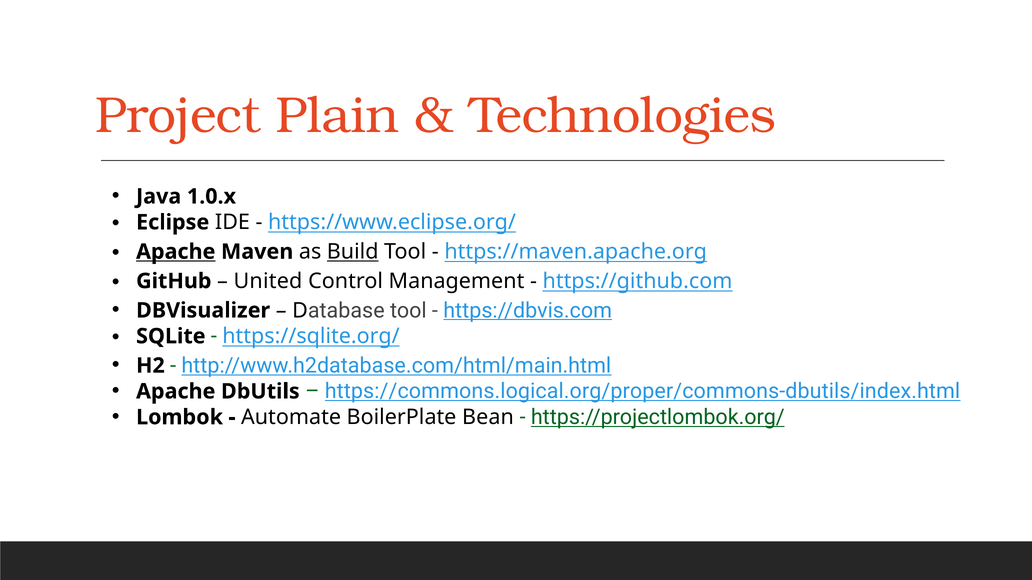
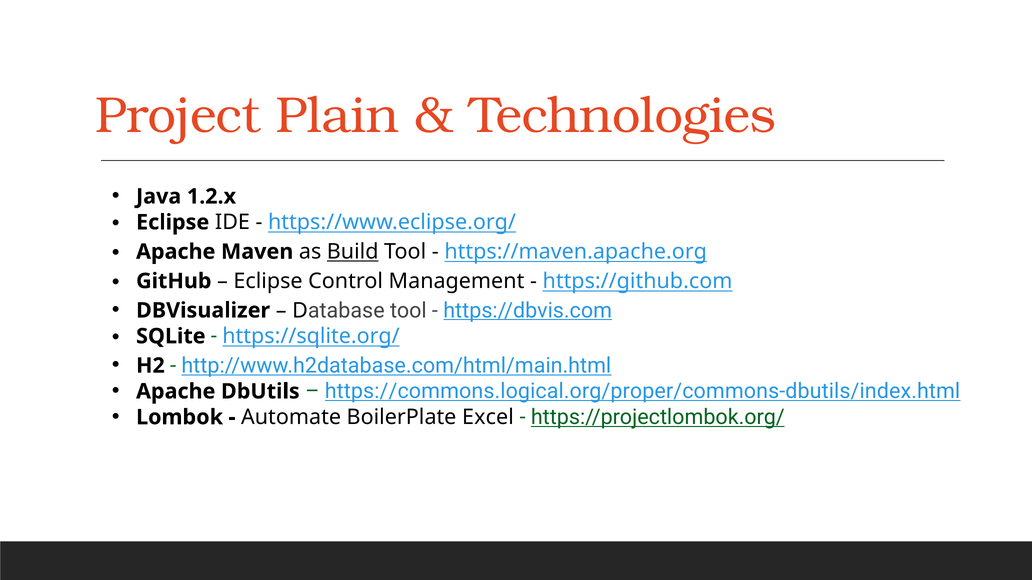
1.0.x: 1.0.x -> 1.2.x (211, 197)
Apache underline: present -> none (176, 252)
United: United -> Eclipse (268, 281)
Bean: Bean -> Excel (488, 418)
